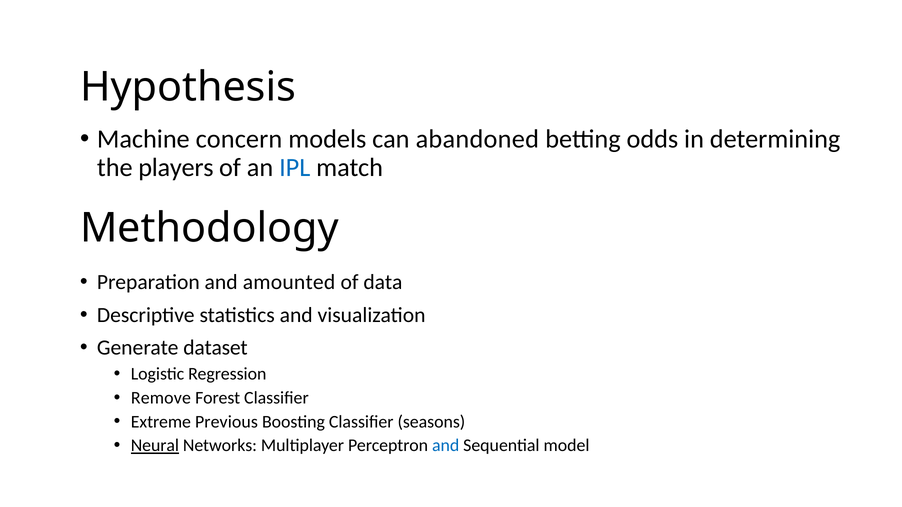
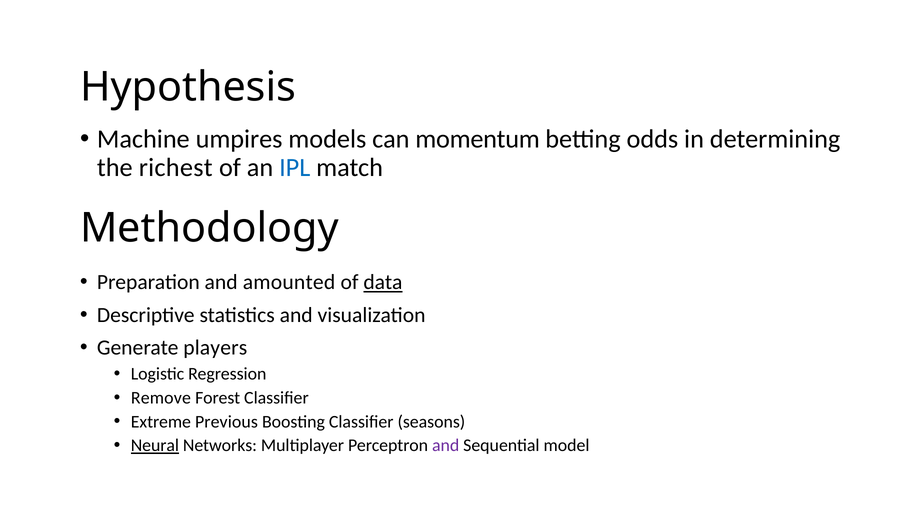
concern: concern -> umpires (239, 139)
abandoned: abandoned -> momentum (478, 139)
players: players -> richest (176, 168)
data underline: none -> present (383, 283)
dataset: dataset -> players (215, 348)
and colour: blue -> purple (446, 446)
